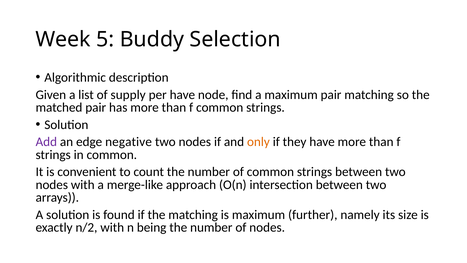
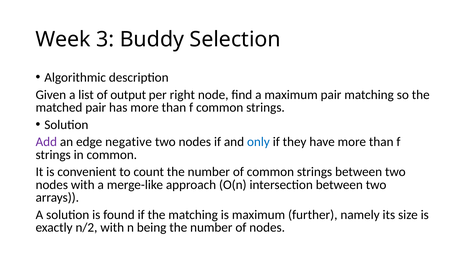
5: 5 -> 3 (105, 39)
supply: supply -> output (128, 95)
per have: have -> right (182, 95)
only colour: orange -> blue (258, 142)
